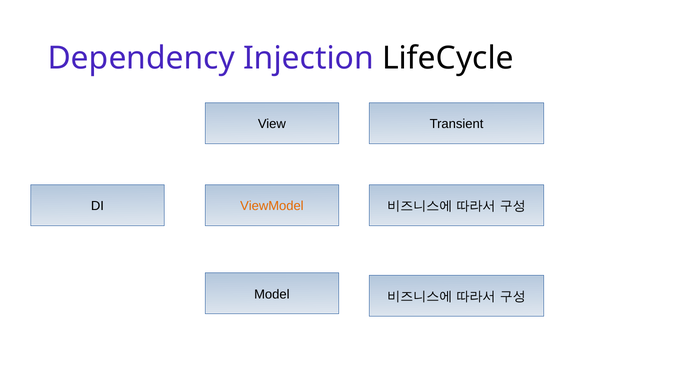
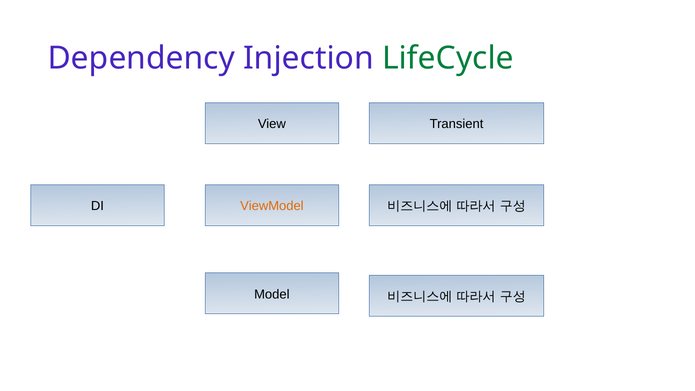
LifeCycle colour: black -> green (448, 58)
